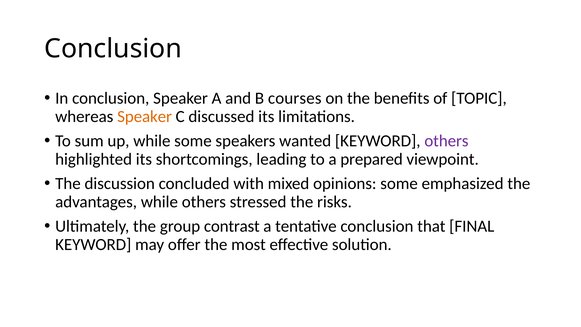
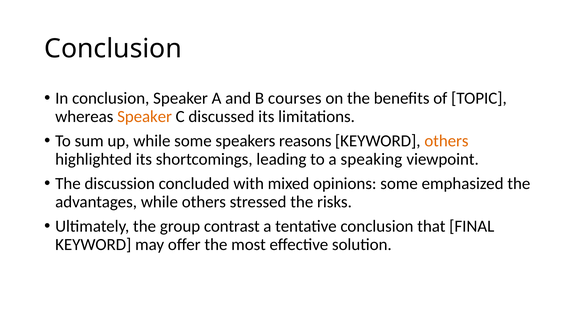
wanted: wanted -> reasons (305, 141)
others colour: purple -> orange (446, 141)
prepared: prepared -> speaking (371, 159)
